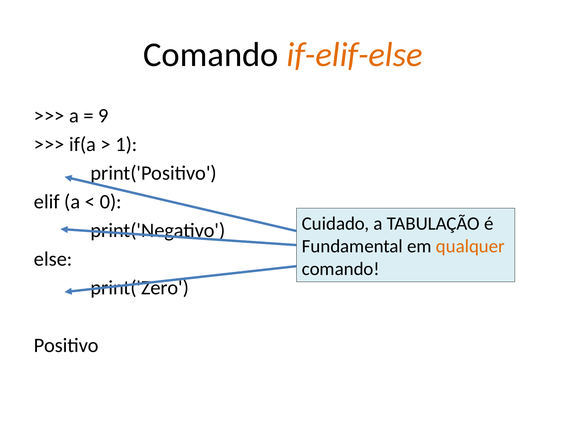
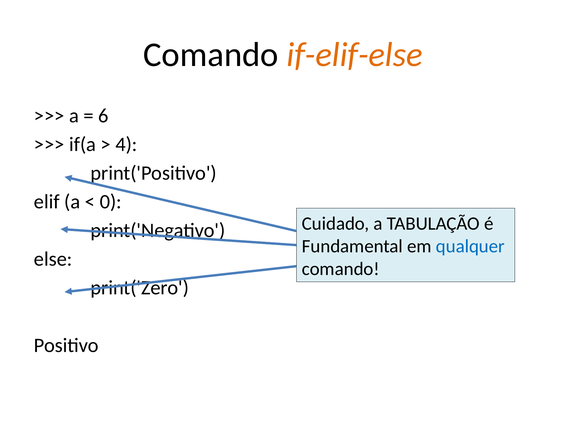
9: 9 -> 6 (103, 116)
1: 1 -> 4 (126, 144)
qualquer colour: orange -> blue (470, 246)
